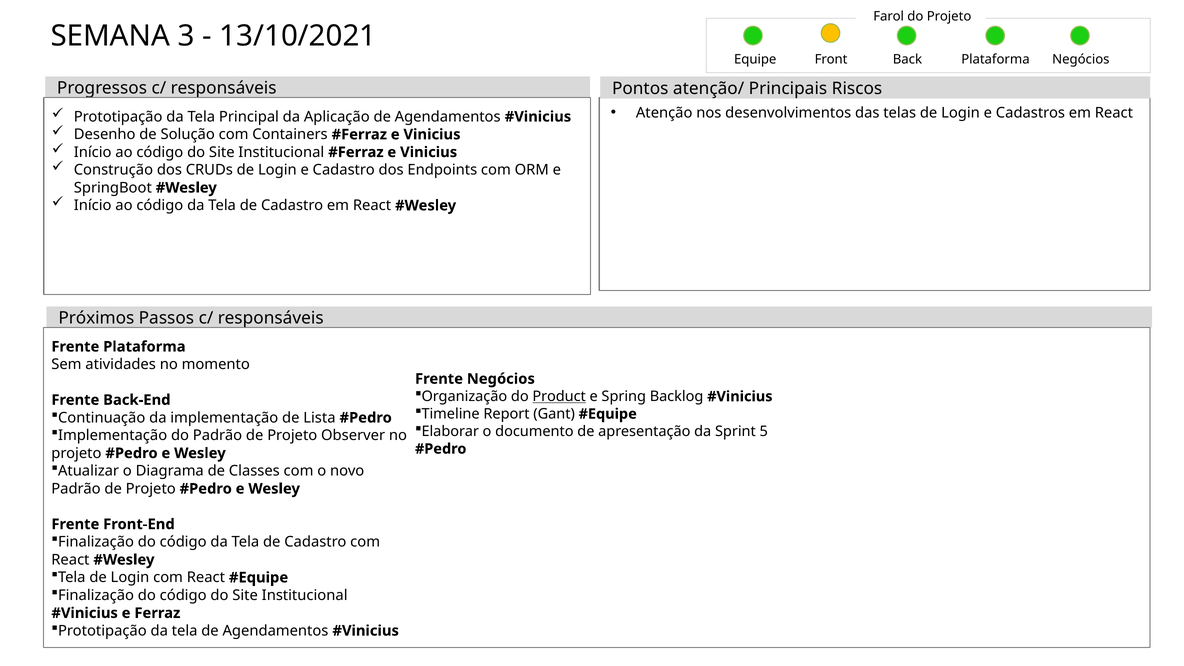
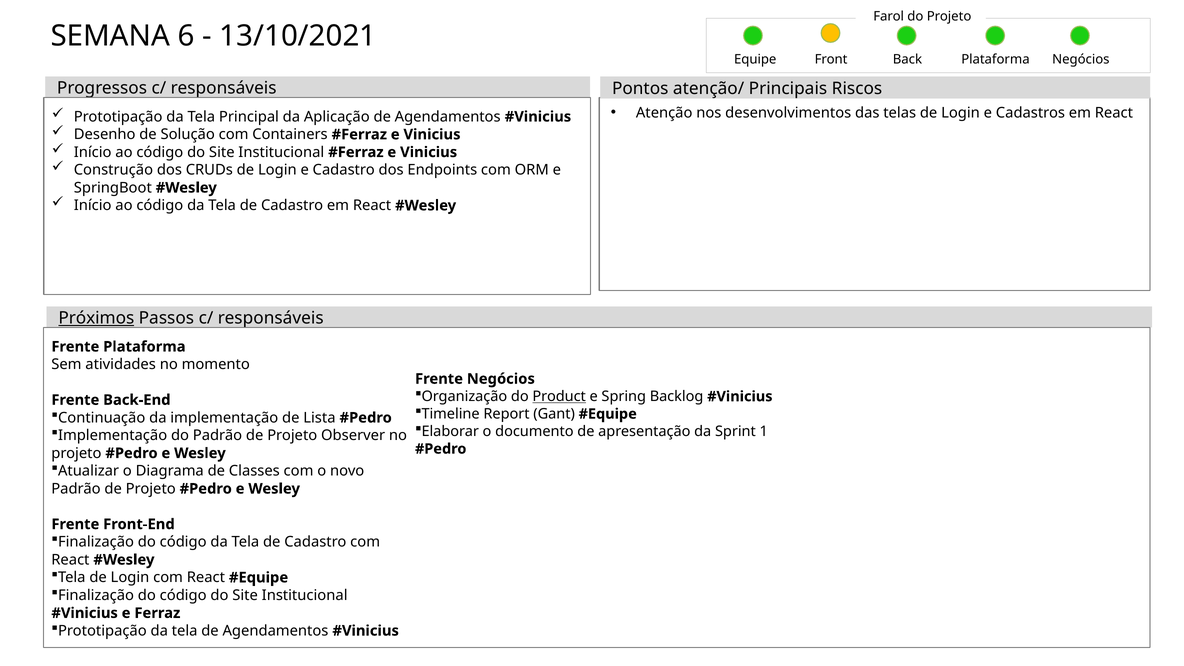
3: 3 -> 6 (186, 36)
Próximos underline: none -> present (96, 318)
5: 5 -> 1 (764, 431)
